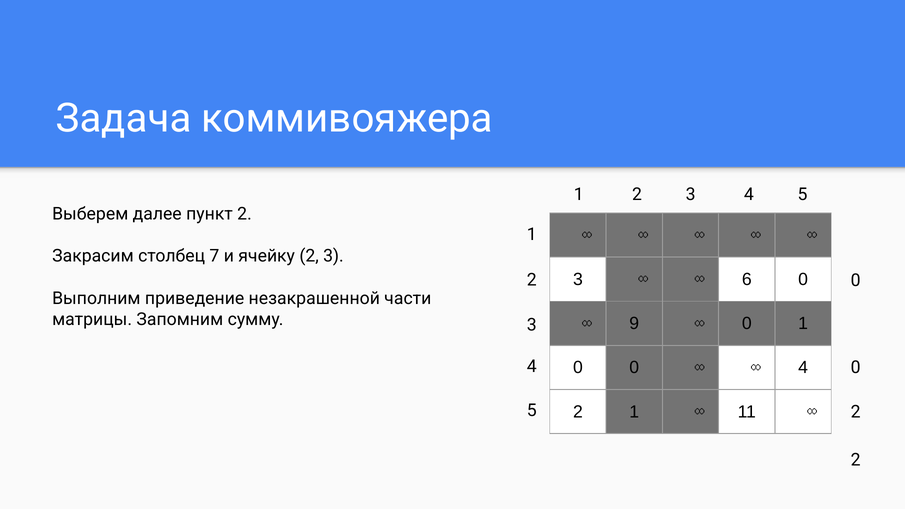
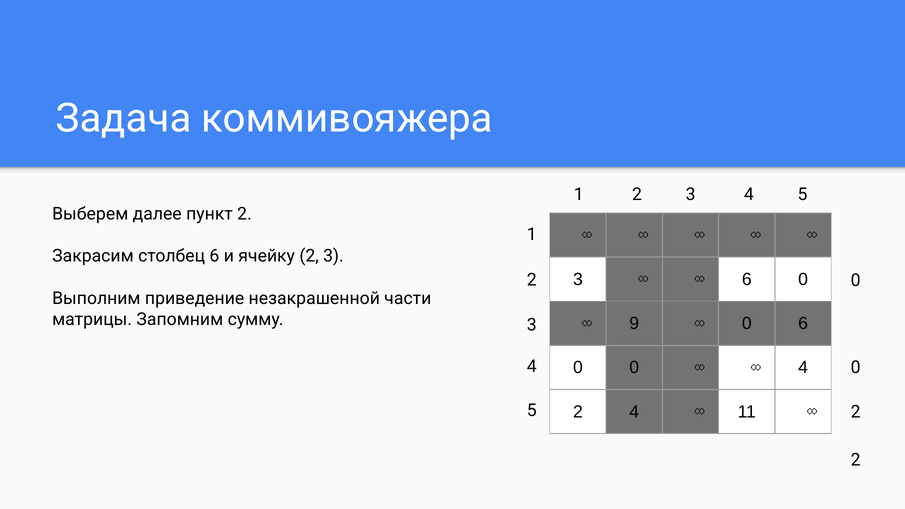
столбец 7: 7 -> 6 (214, 256)
0 1: 1 -> 6 (803, 324)
2 1: 1 -> 4 (634, 412)
